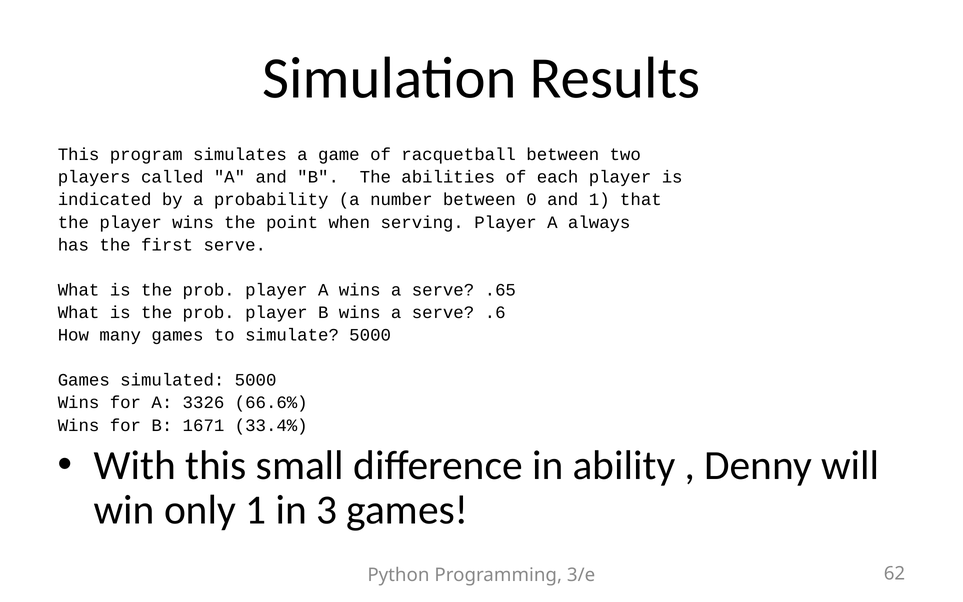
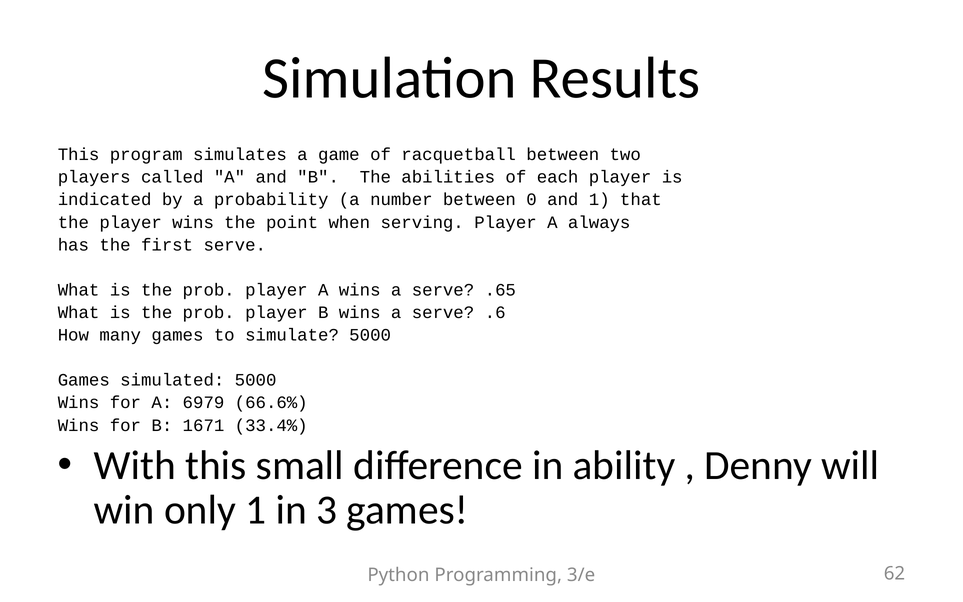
3326: 3326 -> 6979 (204, 403)
